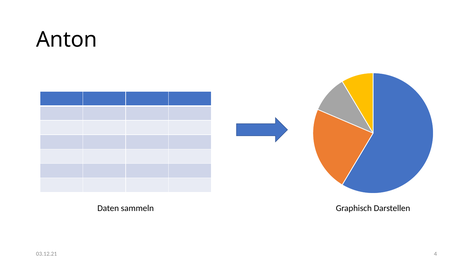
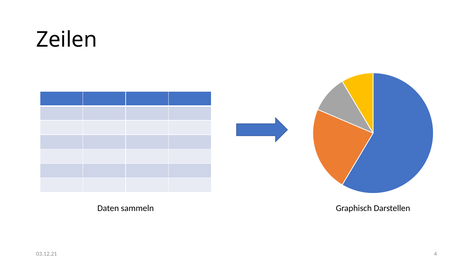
Anton: Anton -> Zeilen (67, 40)
